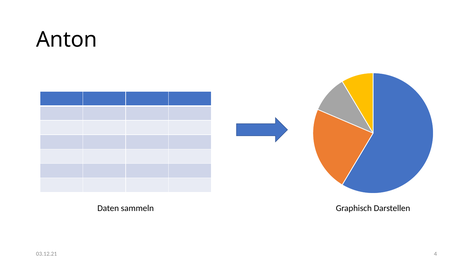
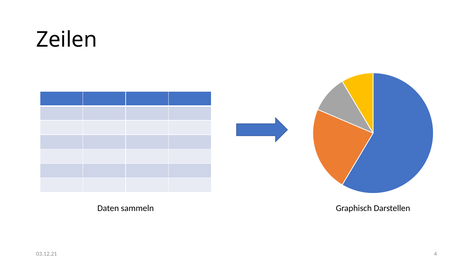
Anton: Anton -> Zeilen (67, 40)
